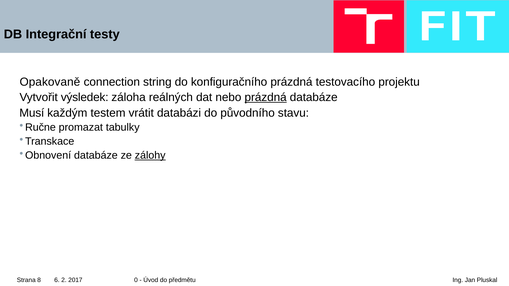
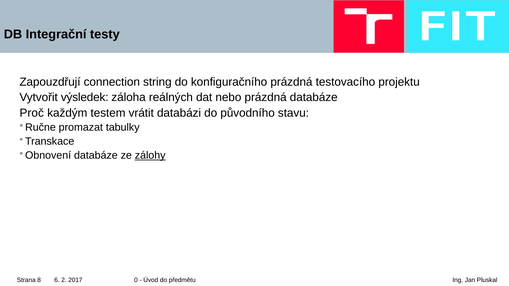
Opakovaně: Opakovaně -> Zapouzdřují (50, 82)
prázdná underline: present -> none (266, 98)
Musí: Musí -> Proč (32, 113)
